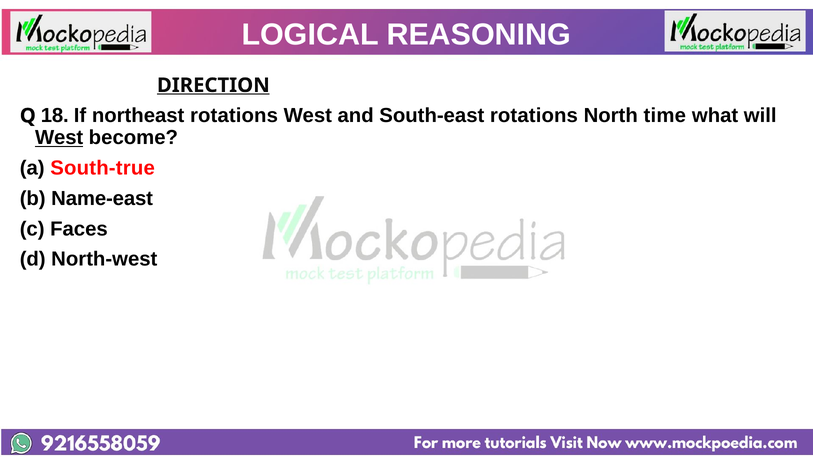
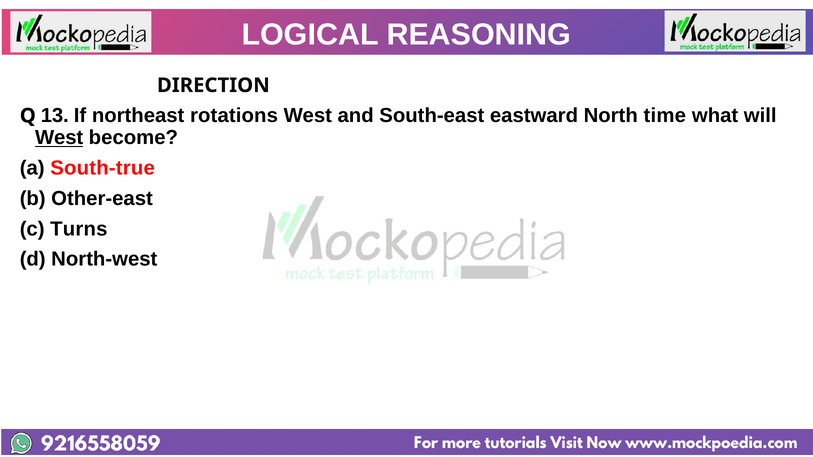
DIRECTION underline: present -> none (213, 85)
18: 18 -> 13 (55, 116)
South-east rotations: rotations -> eastward (534, 116)
Name-east: Name-east -> Other-east (102, 199)
Faces: Faces -> Turns (79, 229)
